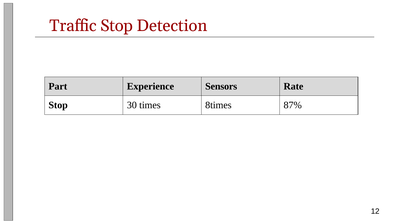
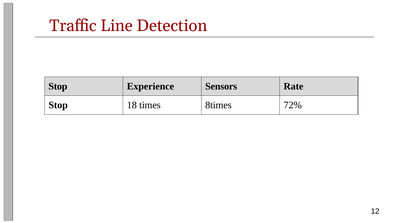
Traffic Stop: Stop -> Line (117, 26)
Part: Part -> Stop (58, 86)
30: 30 -> 18 (132, 105)
87%: 87% -> 72% (293, 105)
